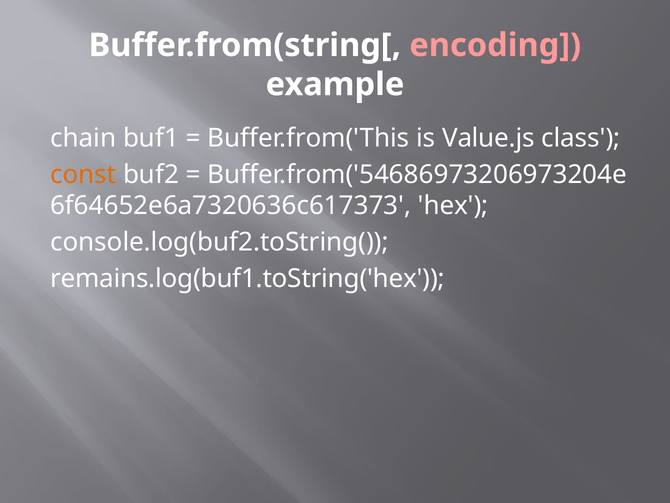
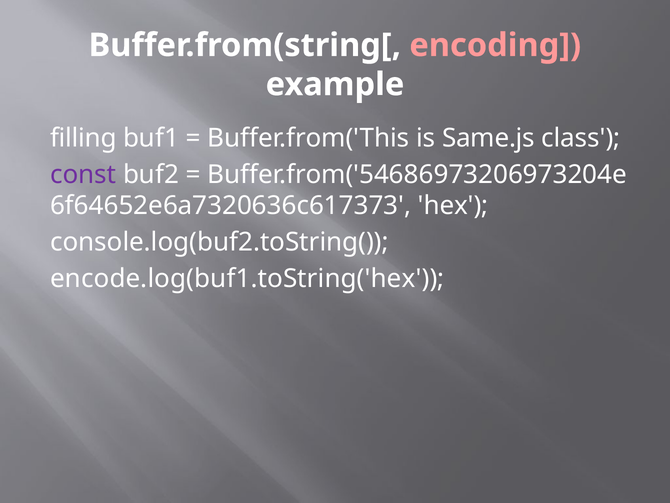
chain: chain -> filling (83, 138)
Value.js: Value.js -> Same.js (488, 138)
const colour: orange -> purple (83, 174)
remains.log(buf1.toString('hex: remains.log(buf1.toString('hex -> encode.log(buf1.toString('hex (247, 278)
